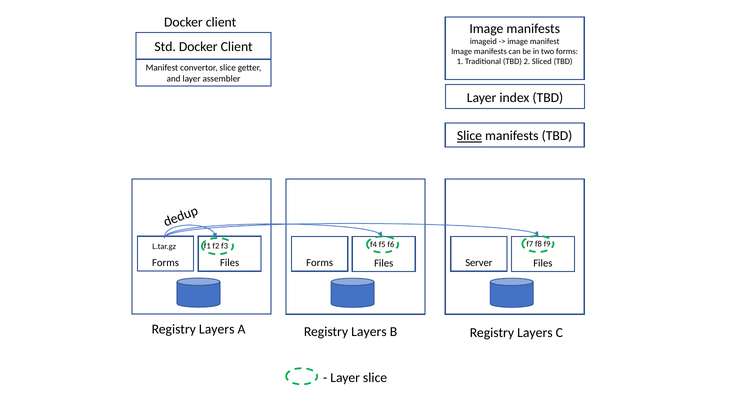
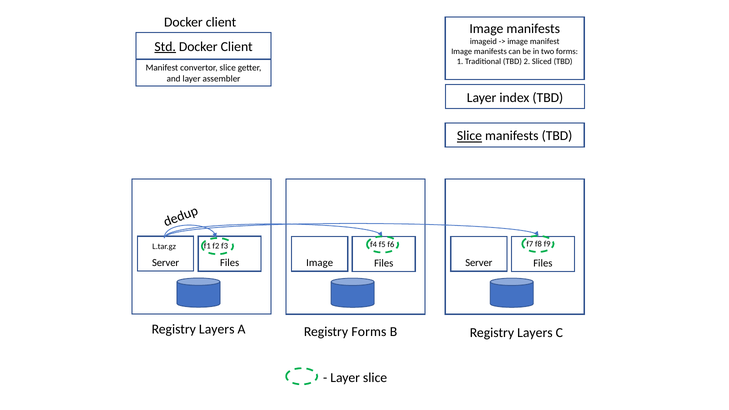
Std underline: none -> present (165, 47)
Forms: Forms -> Server (166, 263)
Forms: Forms -> Image (320, 263)
A Registry Layers: Layers -> Forms (369, 332)
